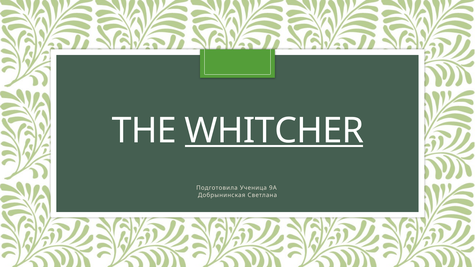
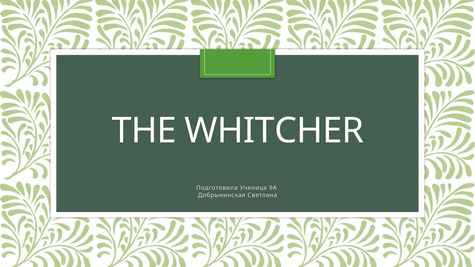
WHITCHER underline: present -> none (274, 131)
